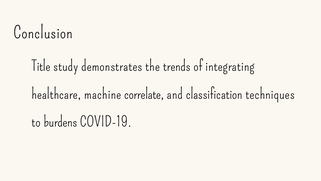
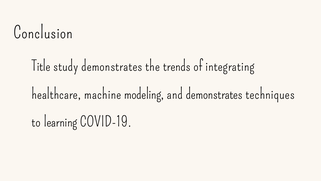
correlate: correlate -> modeling (144, 94)
and classification: classification -> demonstrates (214, 94)
burdens: burdens -> learning (60, 122)
